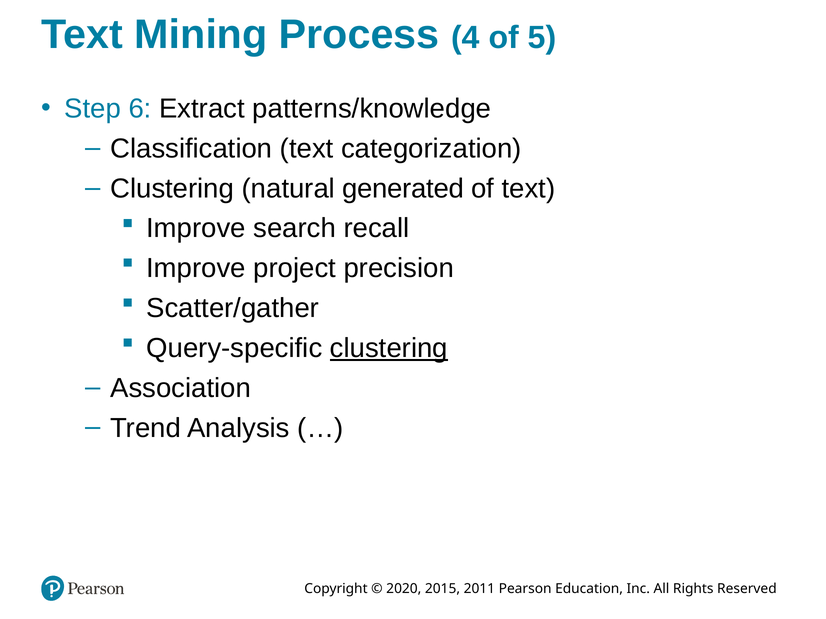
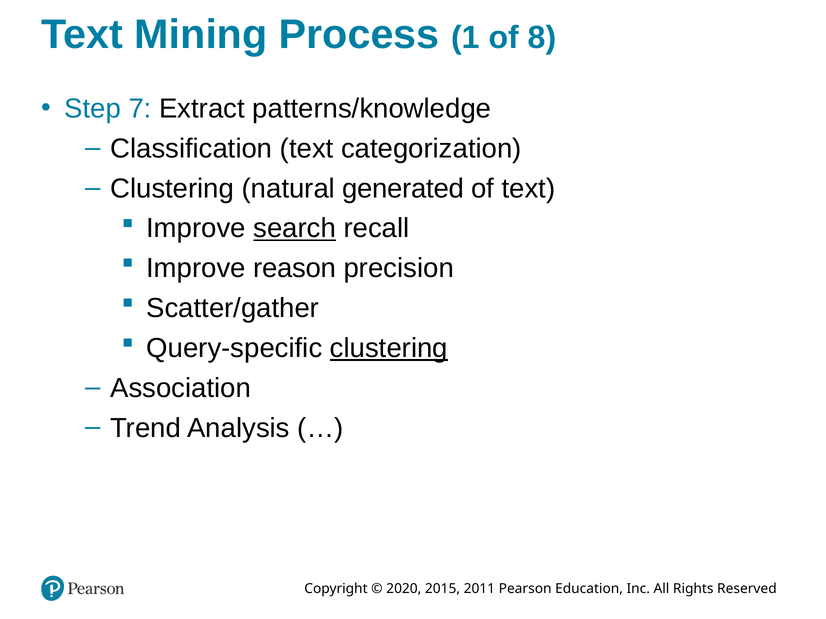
4: 4 -> 1 (466, 38)
5: 5 -> 8 (542, 38)
6: 6 -> 7 (140, 109)
search underline: none -> present (295, 229)
project: project -> reason (295, 269)
